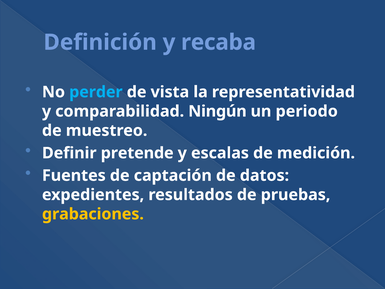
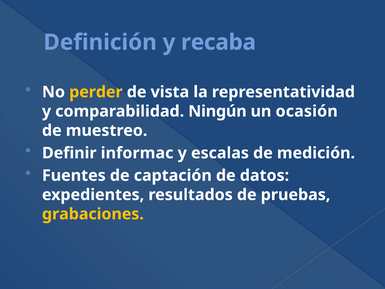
perder colour: light blue -> yellow (96, 92)
periodo: periodo -> ocasión (307, 111)
pretende: pretende -> informac (137, 153)
